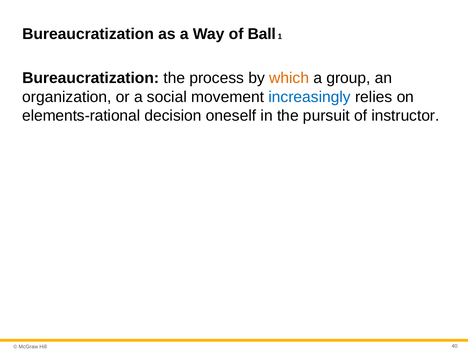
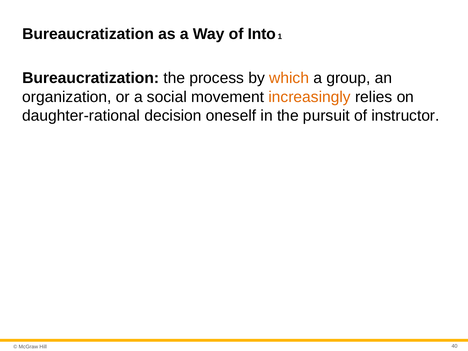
Ball: Ball -> Into (262, 34)
increasingly colour: blue -> orange (310, 97)
elements-rational: elements-rational -> daughter-rational (81, 116)
